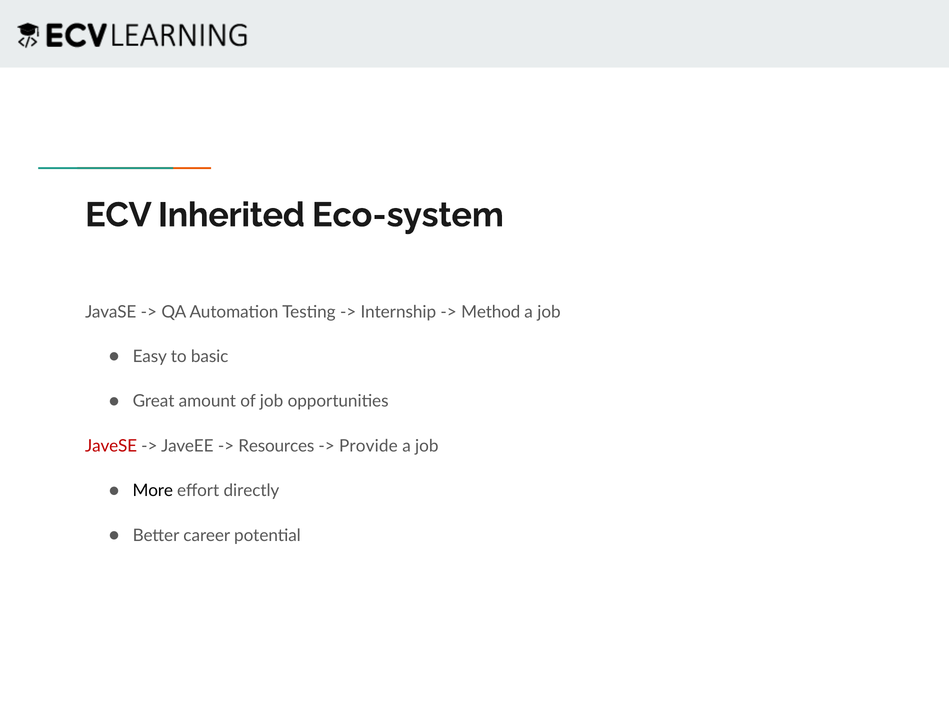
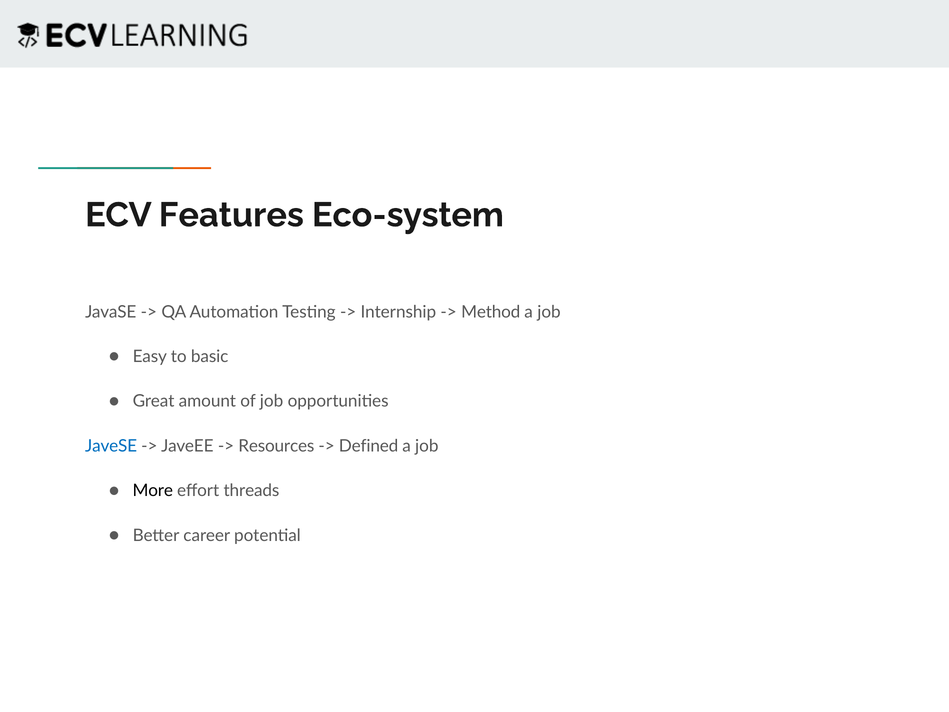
Inherited: Inherited -> Features (231, 215)
JaveSE colour: red -> blue (111, 446)
Provide: Provide -> Defined (369, 446)
directly: directly -> threads (251, 491)
